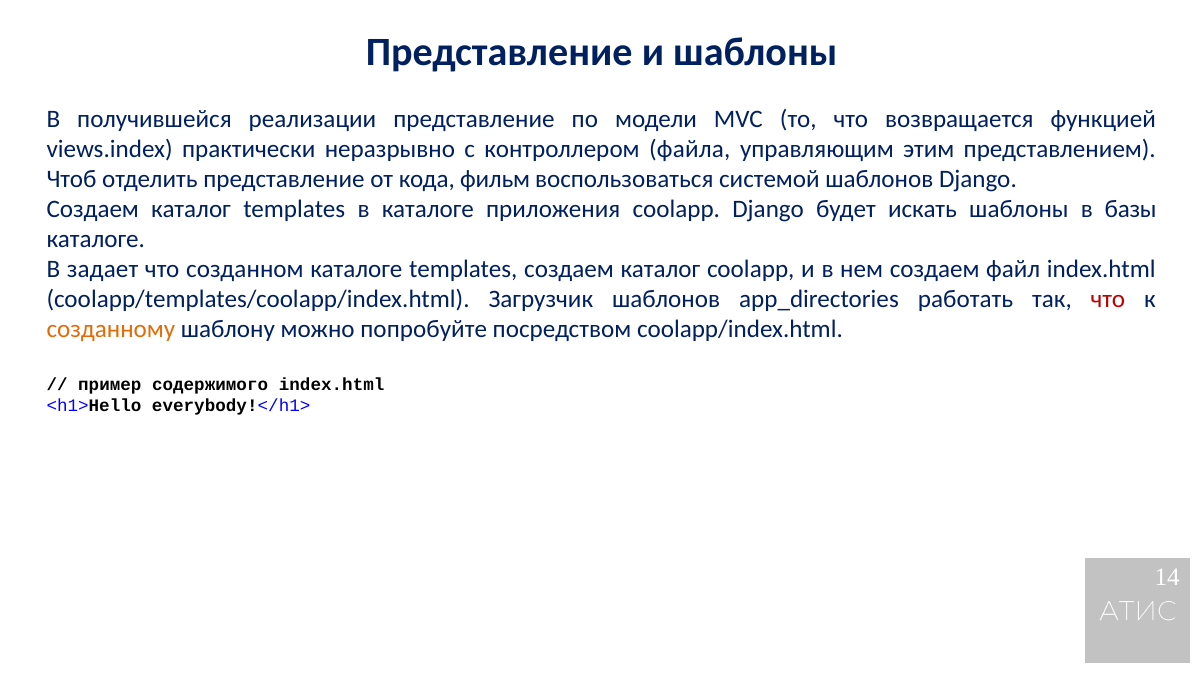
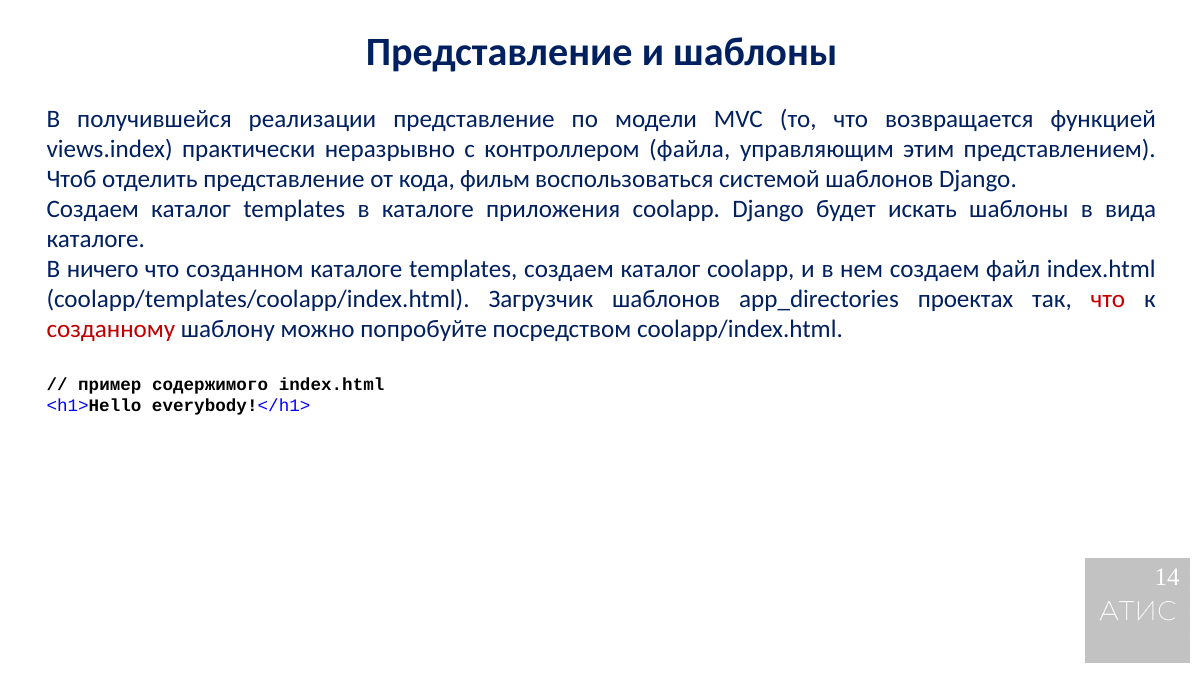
базы: базы -> вида (1131, 209)
задает: задает -> ничего (103, 269)
работать: работать -> проектах (966, 299)
созданному colour: orange -> red (111, 330)
